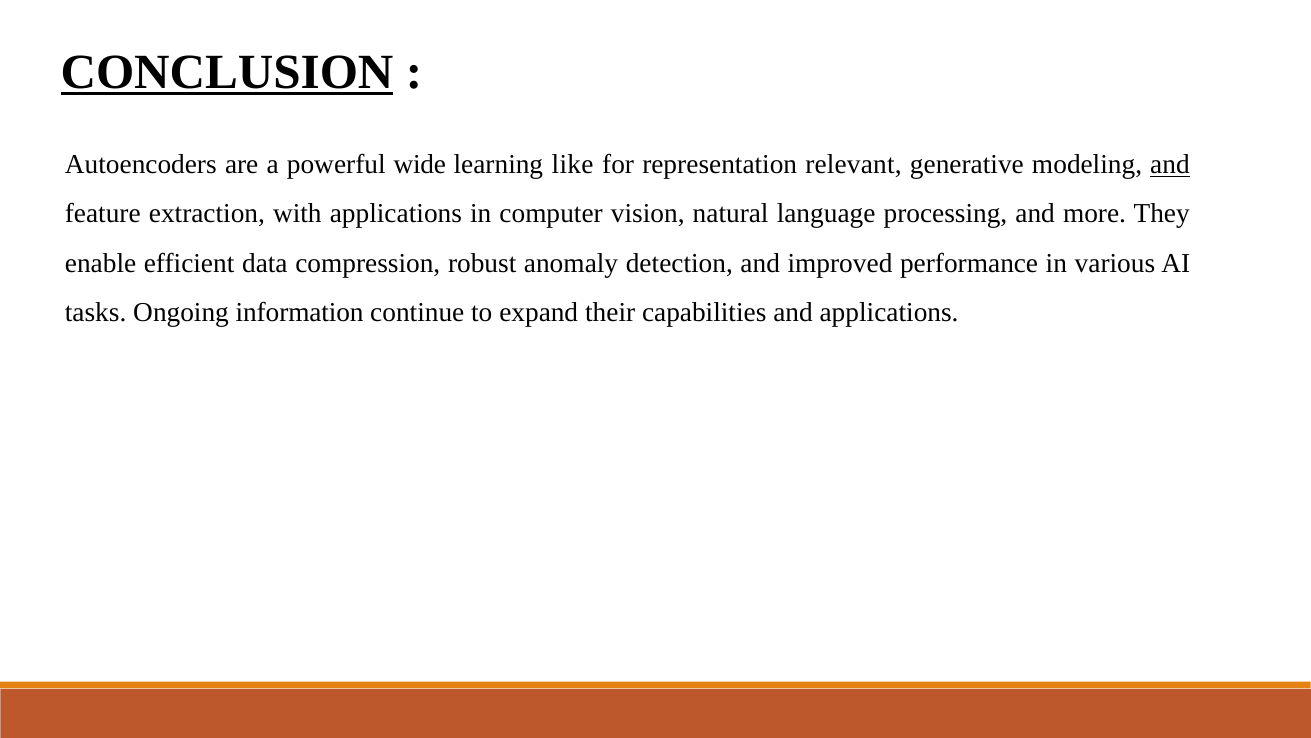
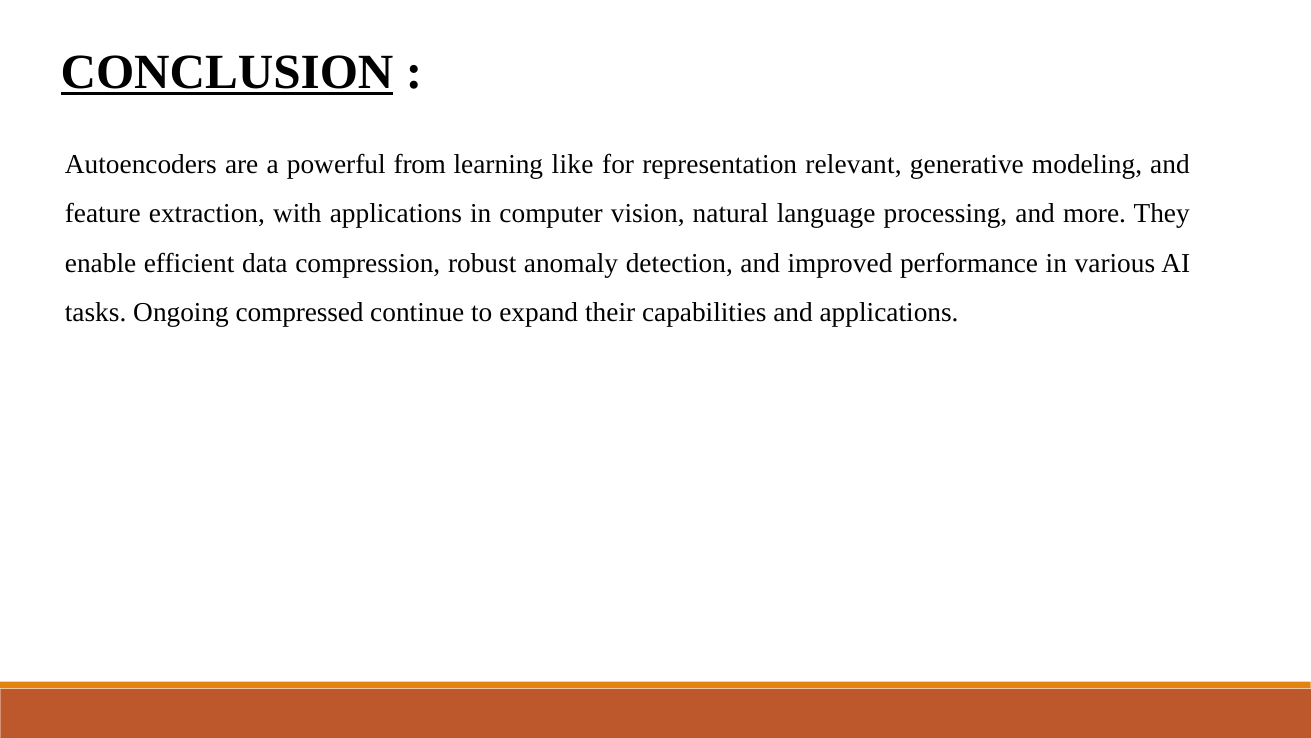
wide: wide -> from (420, 164)
and underline: present -> none (1170, 164)
information: information -> compressed (300, 312)
